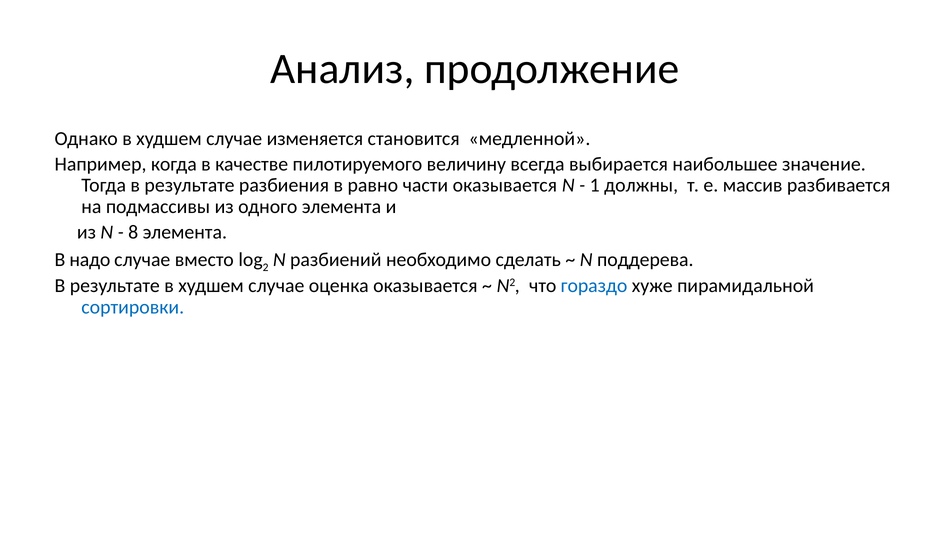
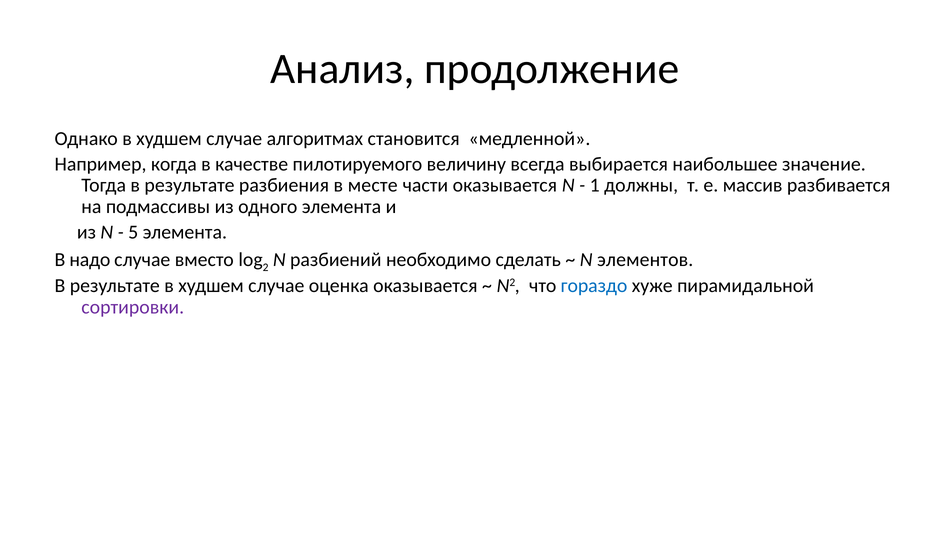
изменяется: изменяется -> алгоритмах (315, 139)
равно: равно -> месте (373, 186)
8: 8 -> 5 (133, 232)
поддерева: поддерева -> элементов (645, 260)
сортировки colour: blue -> purple (133, 307)
